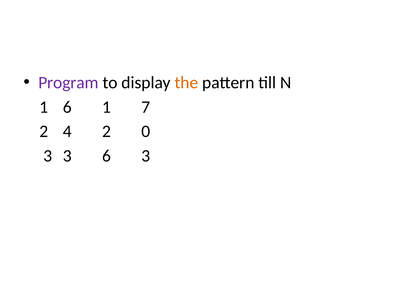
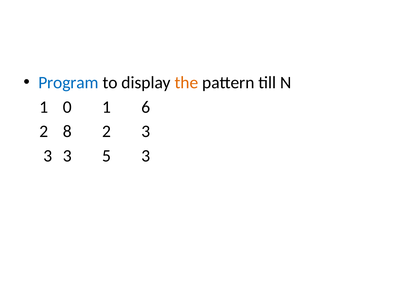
Program colour: purple -> blue (69, 82)
1 6: 6 -> 0 (67, 107)
7: 7 -> 6 (146, 107)
4: 4 -> 8 (67, 131)
2 0: 0 -> 3 (146, 131)
3 6: 6 -> 5 (107, 156)
